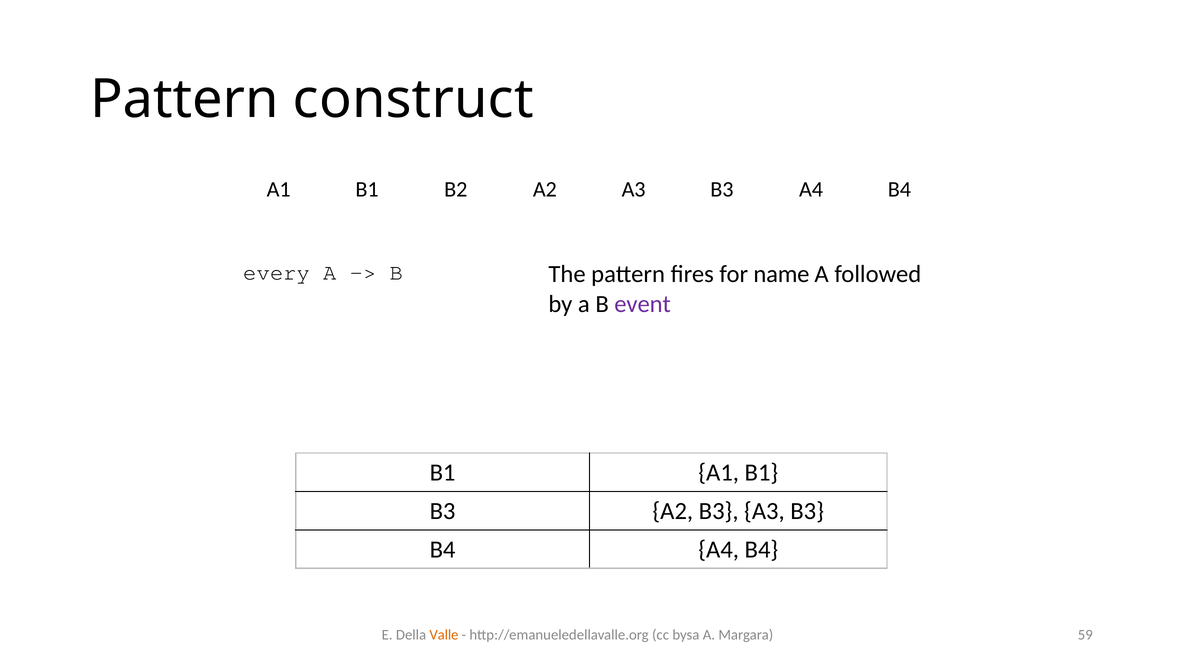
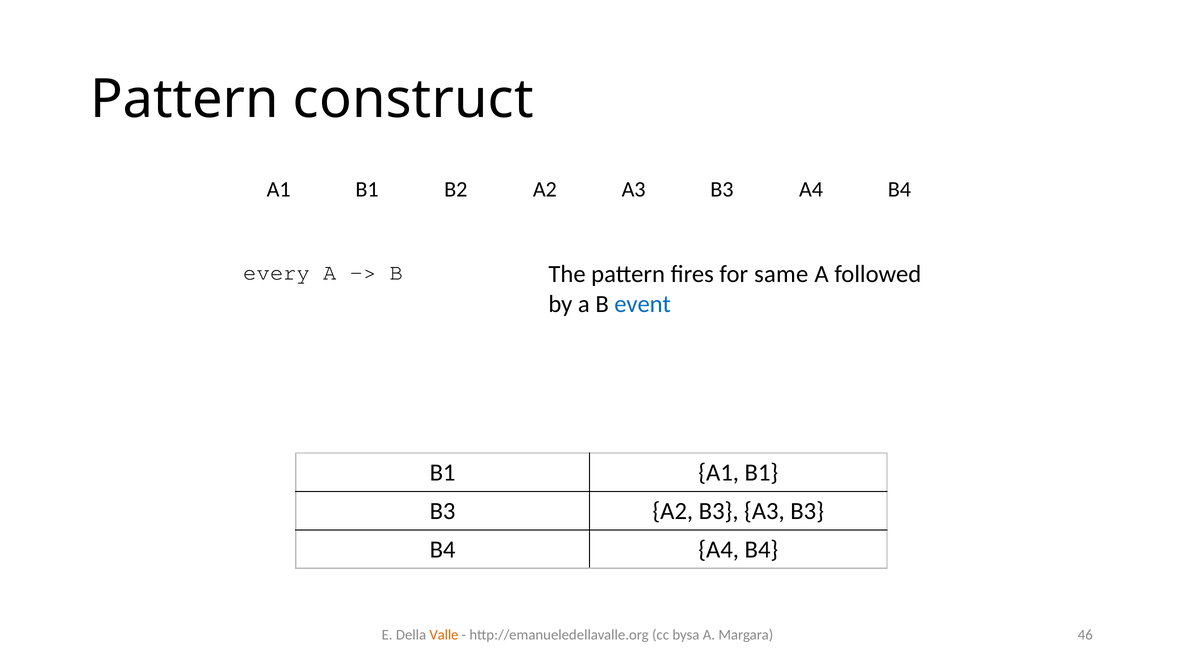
name: name -> same (781, 275)
event colour: purple -> blue (643, 304)
59: 59 -> 46 (1085, 635)
